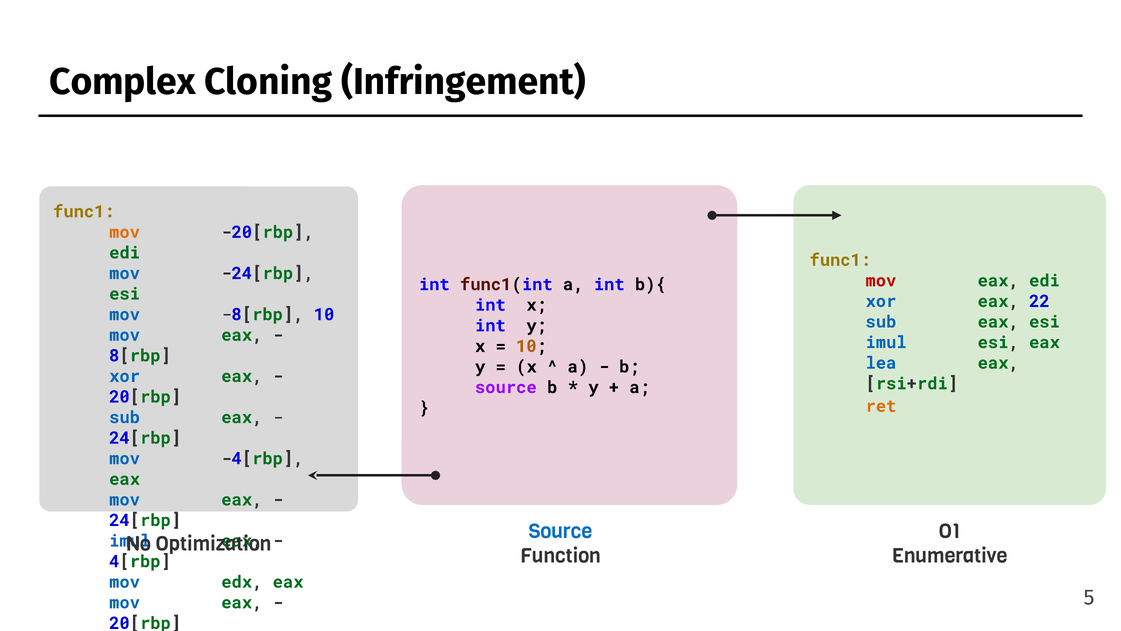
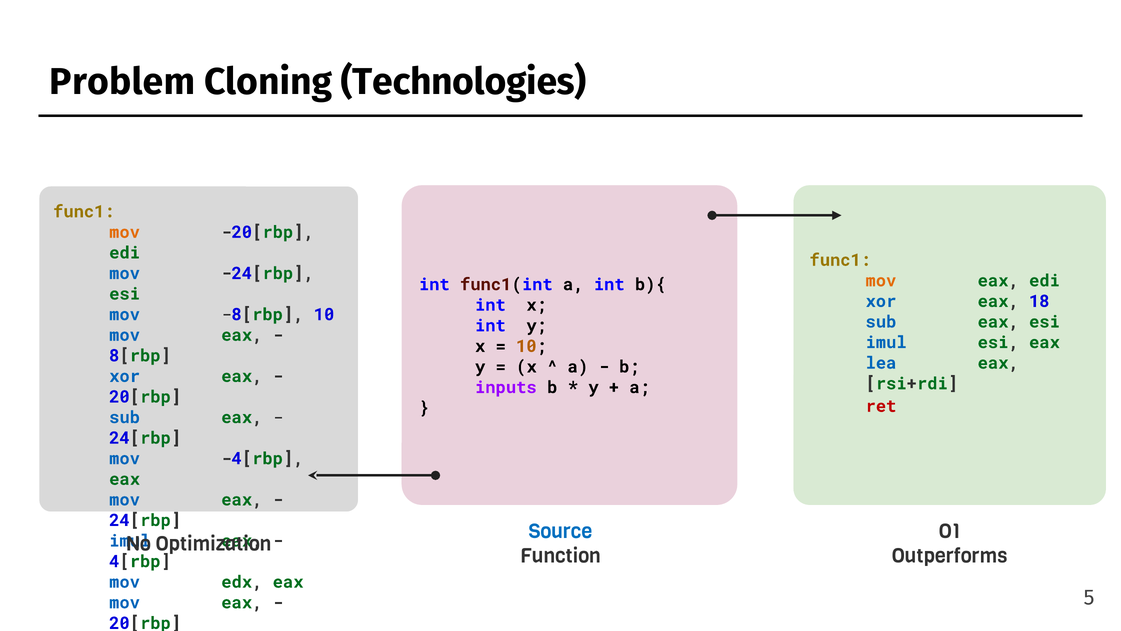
Complex: Complex -> Problem (122, 82)
Infringement: Infringement -> Technologies (464, 82)
mov colour: red -> orange (881, 281)
22: 22 -> 18 (1039, 301)
source: source -> inputs (506, 387)
ret colour: orange -> red (881, 406)
Enumerative: Enumerative -> Outperforms (950, 556)
